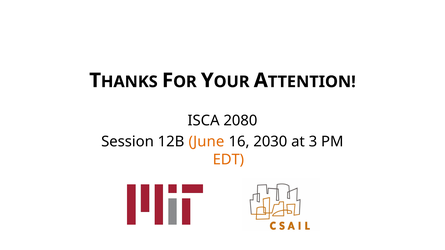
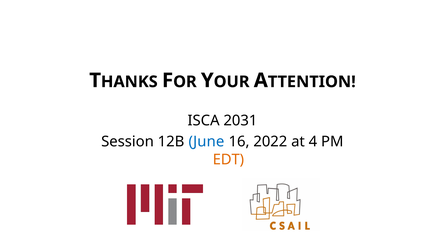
2080: 2080 -> 2031 (240, 121)
June colour: orange -> blue (206, 142)
2030: 2030 -> 2022 (270, 142)
3: 3 -> 4 (313, 142)
